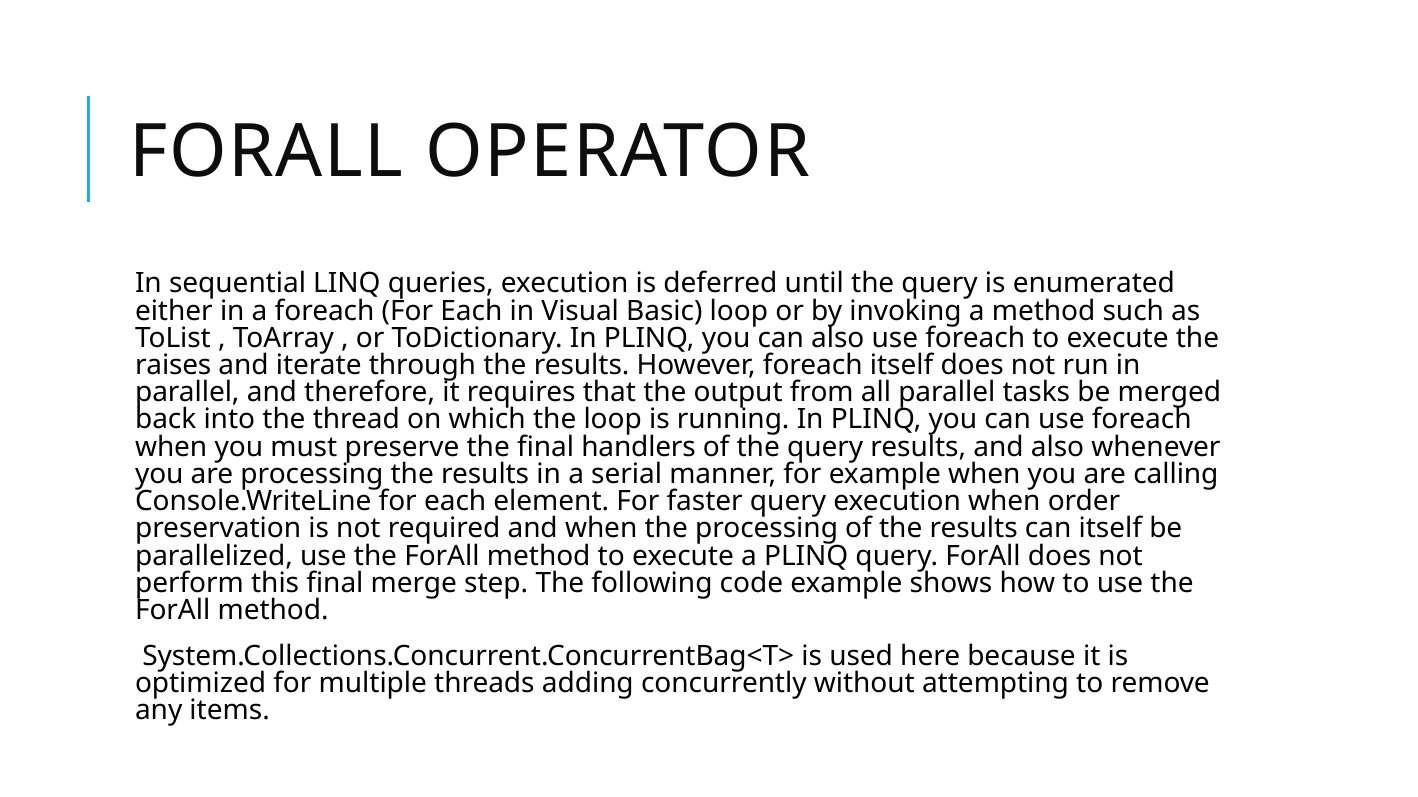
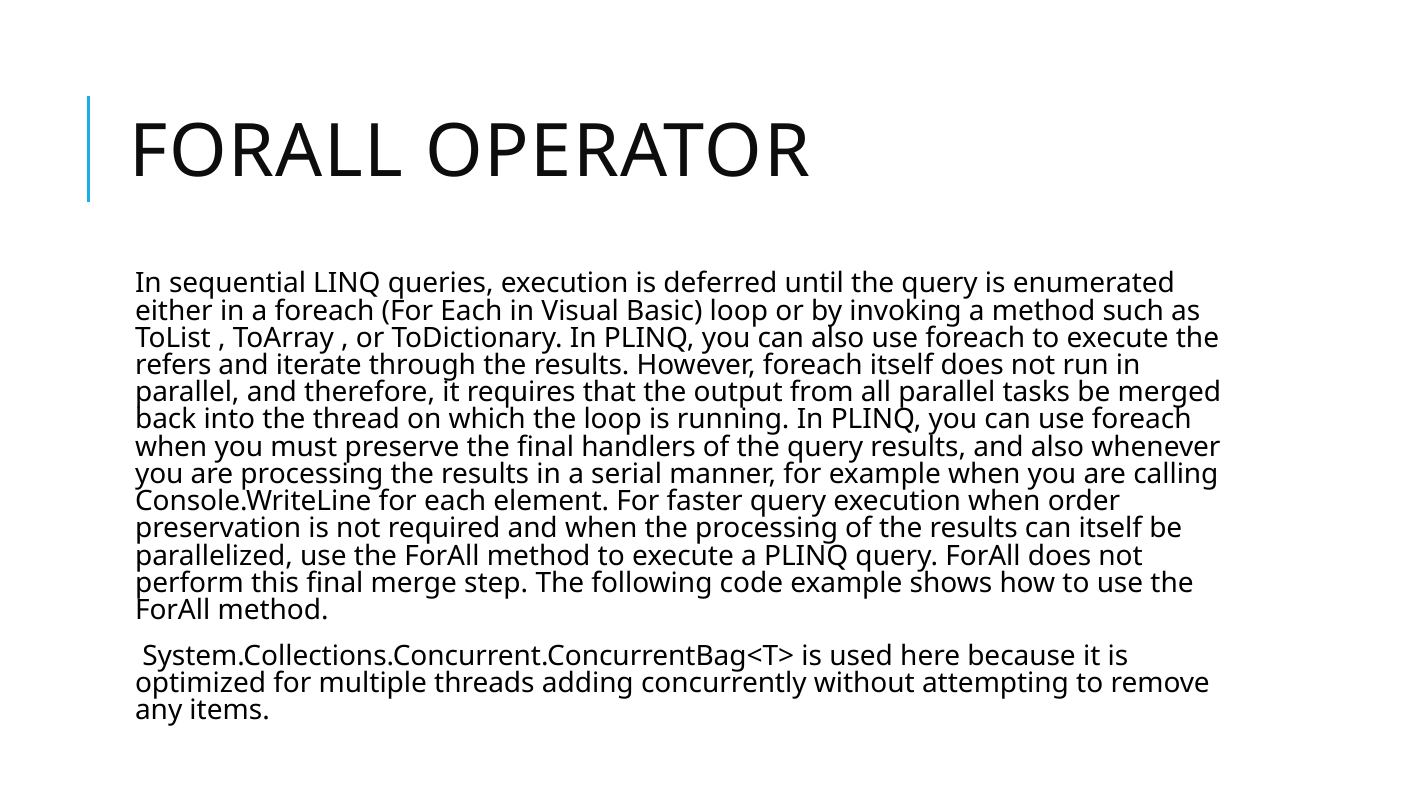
raises: raises -> refers (173, 366)
